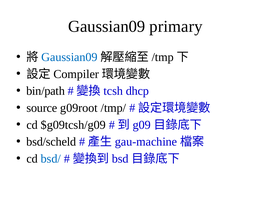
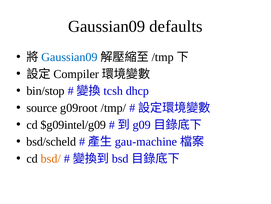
primary: primary -> defaults (176, 26)
bin/path: bin/path -> bin/stop (46, 91)
$g09tcsh/g09: $g09tcsh/g09 -> $g09intel/g09 (73, 124)
bsd/ colour: blue -> orange (51, 158)
